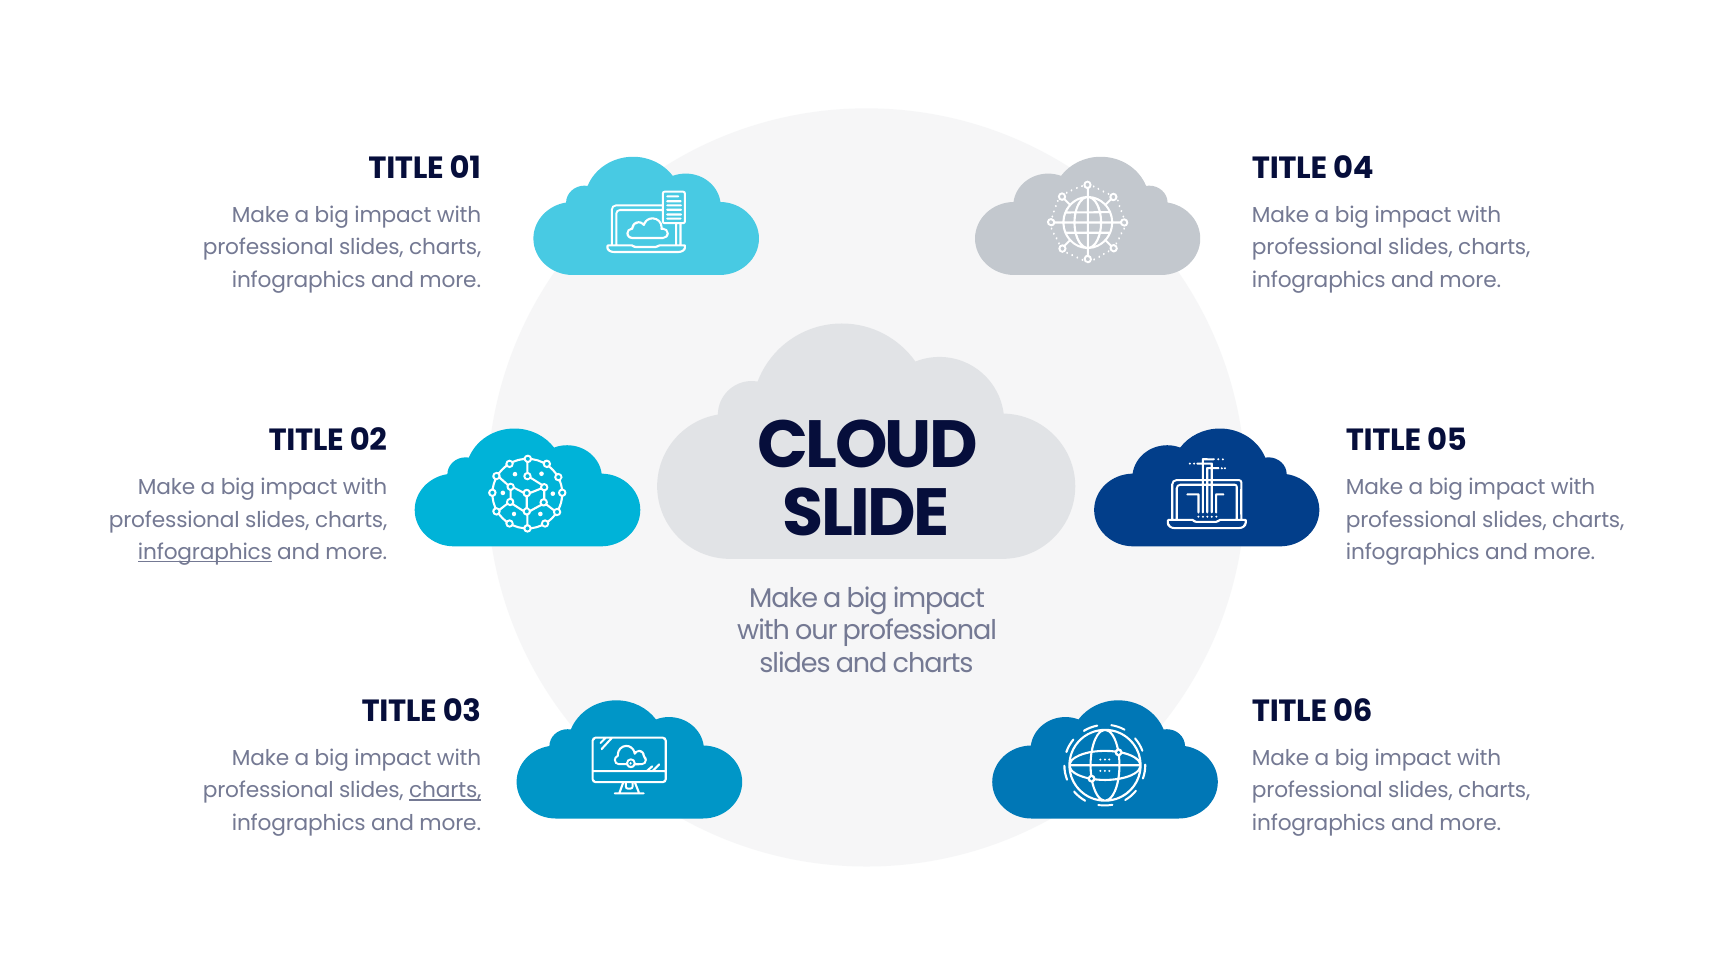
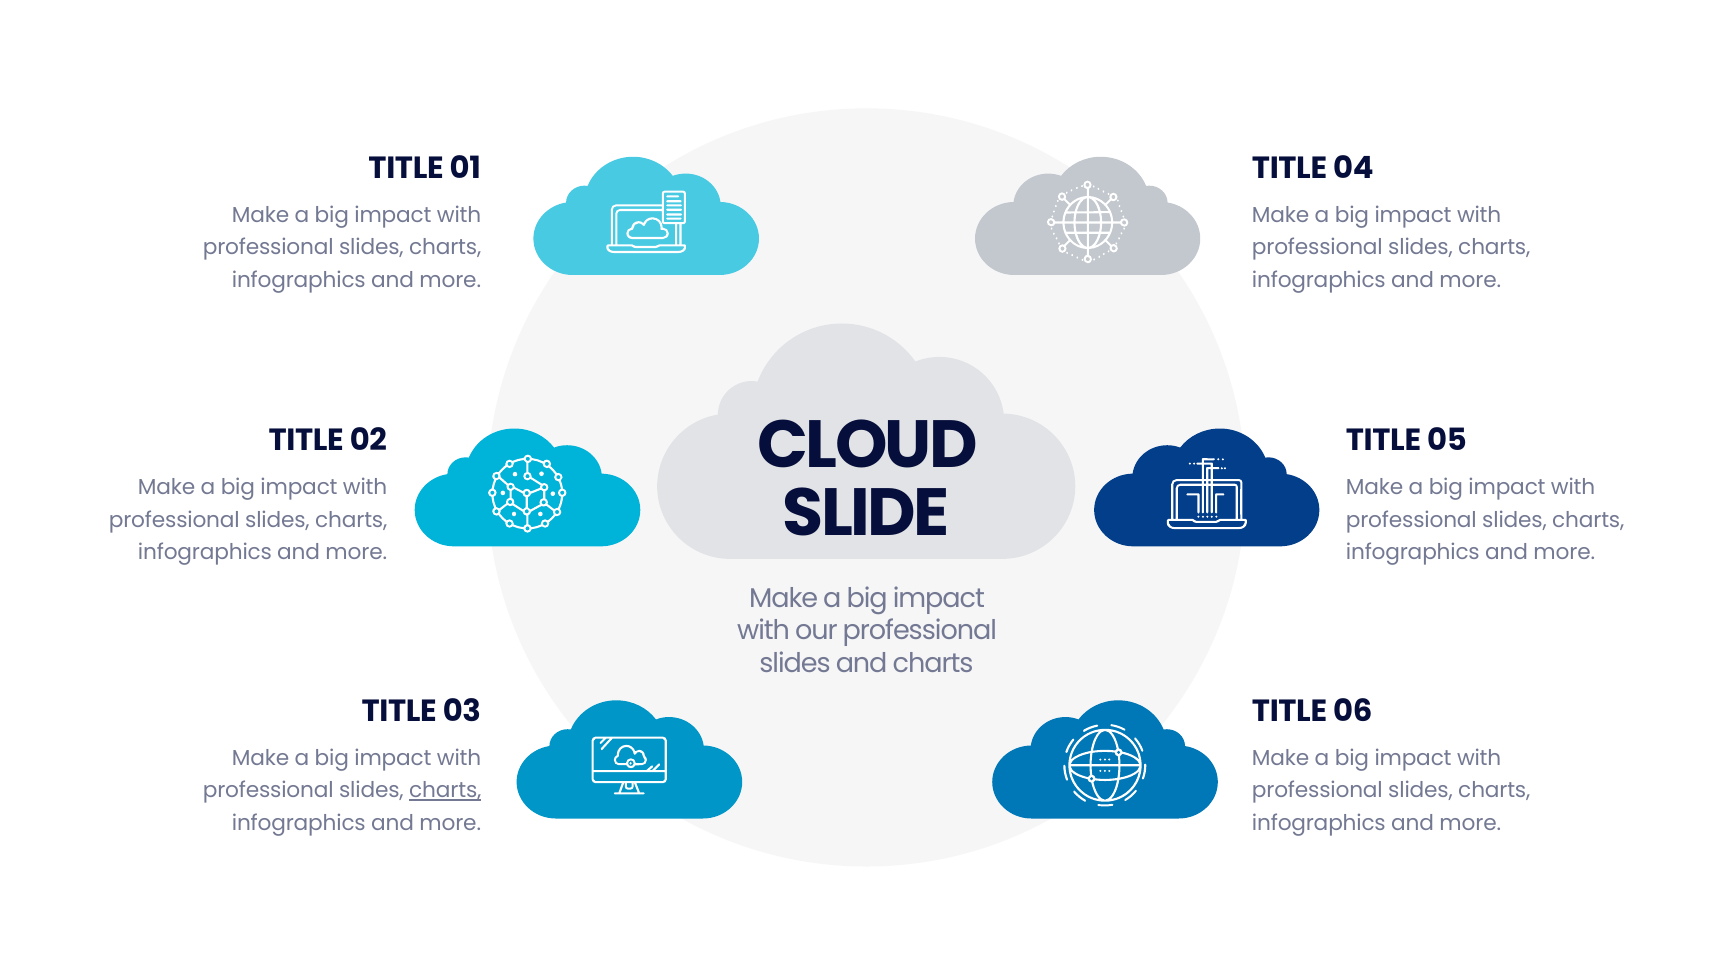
infographics underline: present -> none (205, 552)
